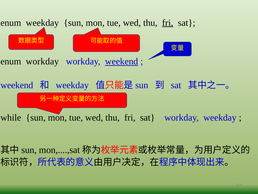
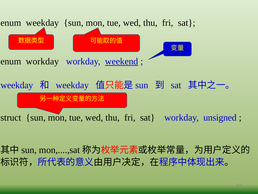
fri underline: present -> none (168, 23)
weekend: weekend -> weekday (17, 85)
while: while -> struct (11, 117)
workday weekday: weekday -> unsigned (220, 117)
